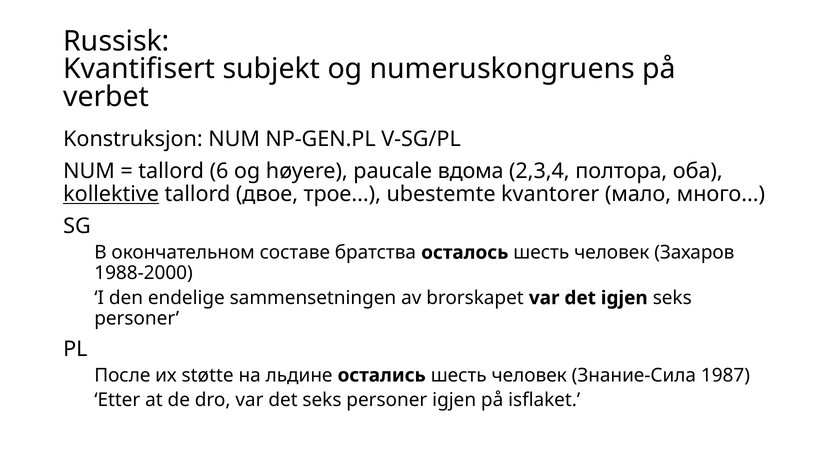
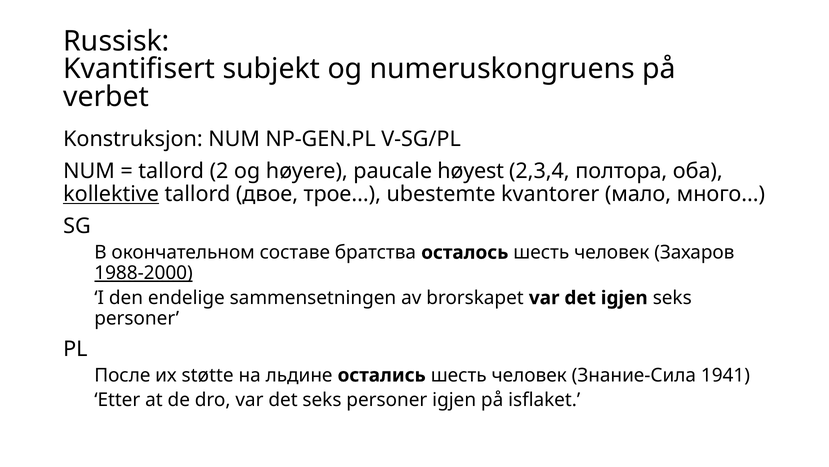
6: 6 -> 2 (219, 171)
вдома: вдома -> høyest (471, 171)
1988-2000 underline: none -> present (144, 273)
1987: 1987 -> 1941 (725, 375)
